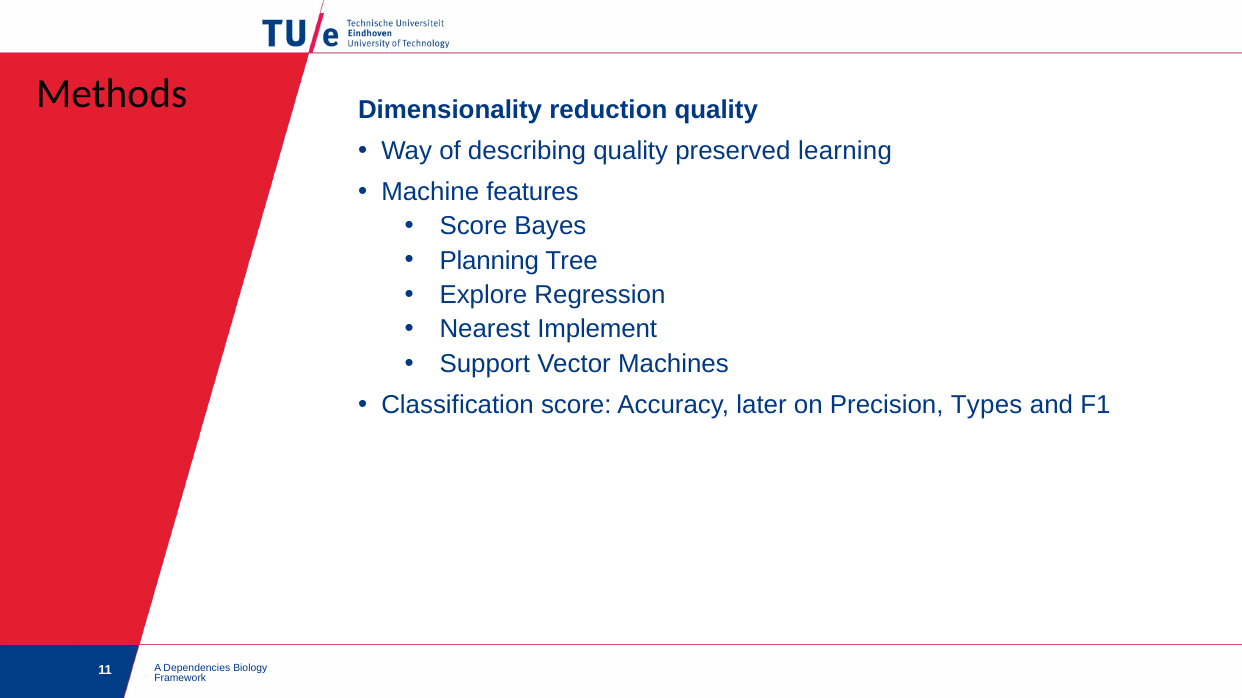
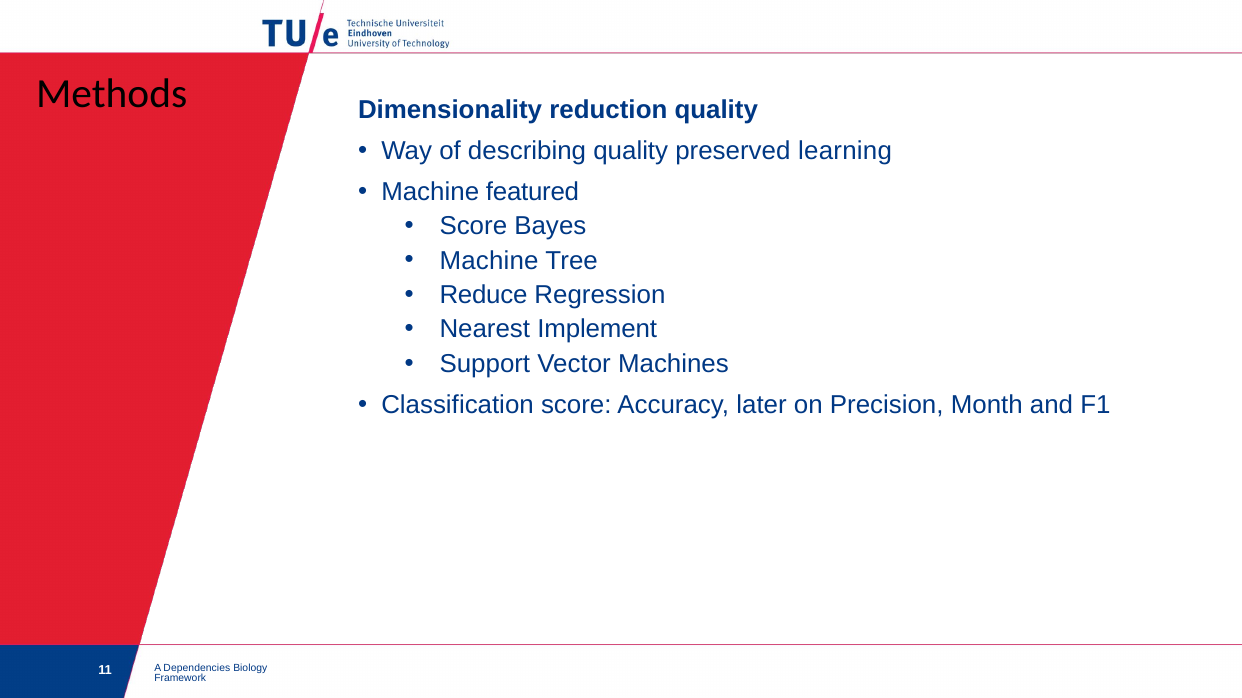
features: features -> featured (533, 192)
Planning: Planning -> Machine (489, 261)
Explore: Explore -> Reduce (483, 295)
Types: Types -> Month (987, 405)
